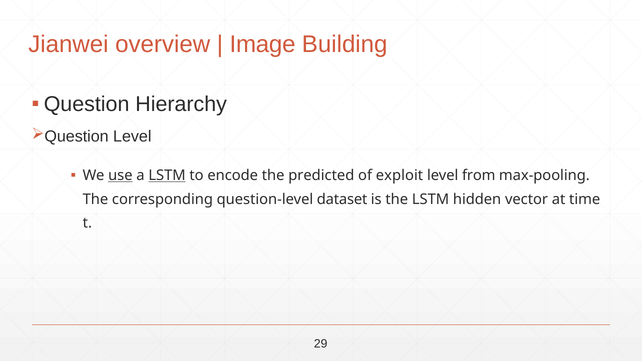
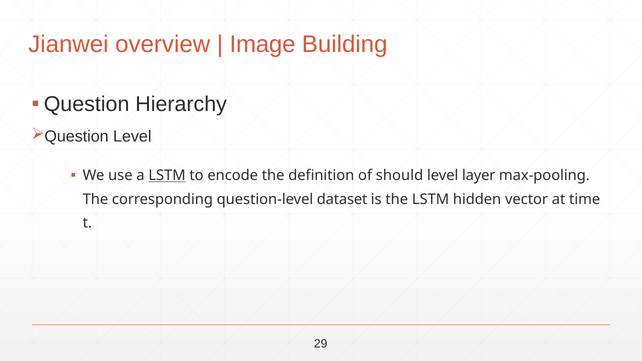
use underline: present -> none (120, 175)
predicted: predicted -> definition (321, 175)
exploit: exploit -> should (400, 175)
from: from -> layer (479, 175)
